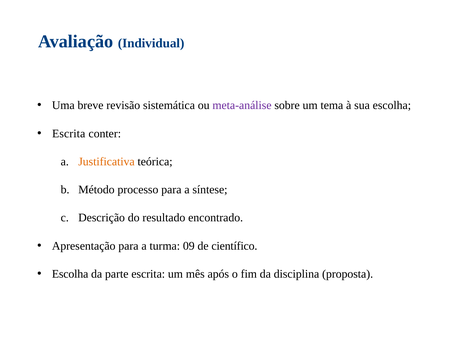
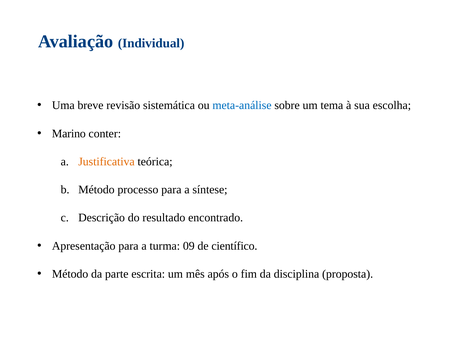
meta-análise colour: purple -> blue (242, 105)
Escrita: Escrita -> Marino (69, 133)
Escolha: Escolha -> Método (70, 274)
